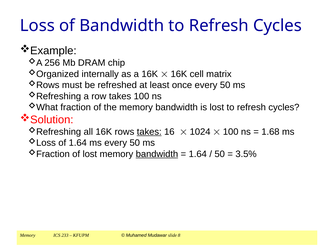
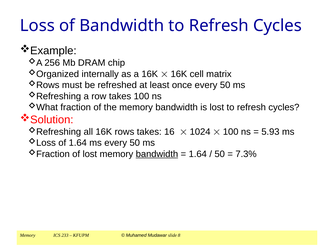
takes underline: present -> none (149, 132)
1.68: 1.68 -> 5.93 (270, 132)
3.5%: 3.5% -> 7.3% (246, 154)
